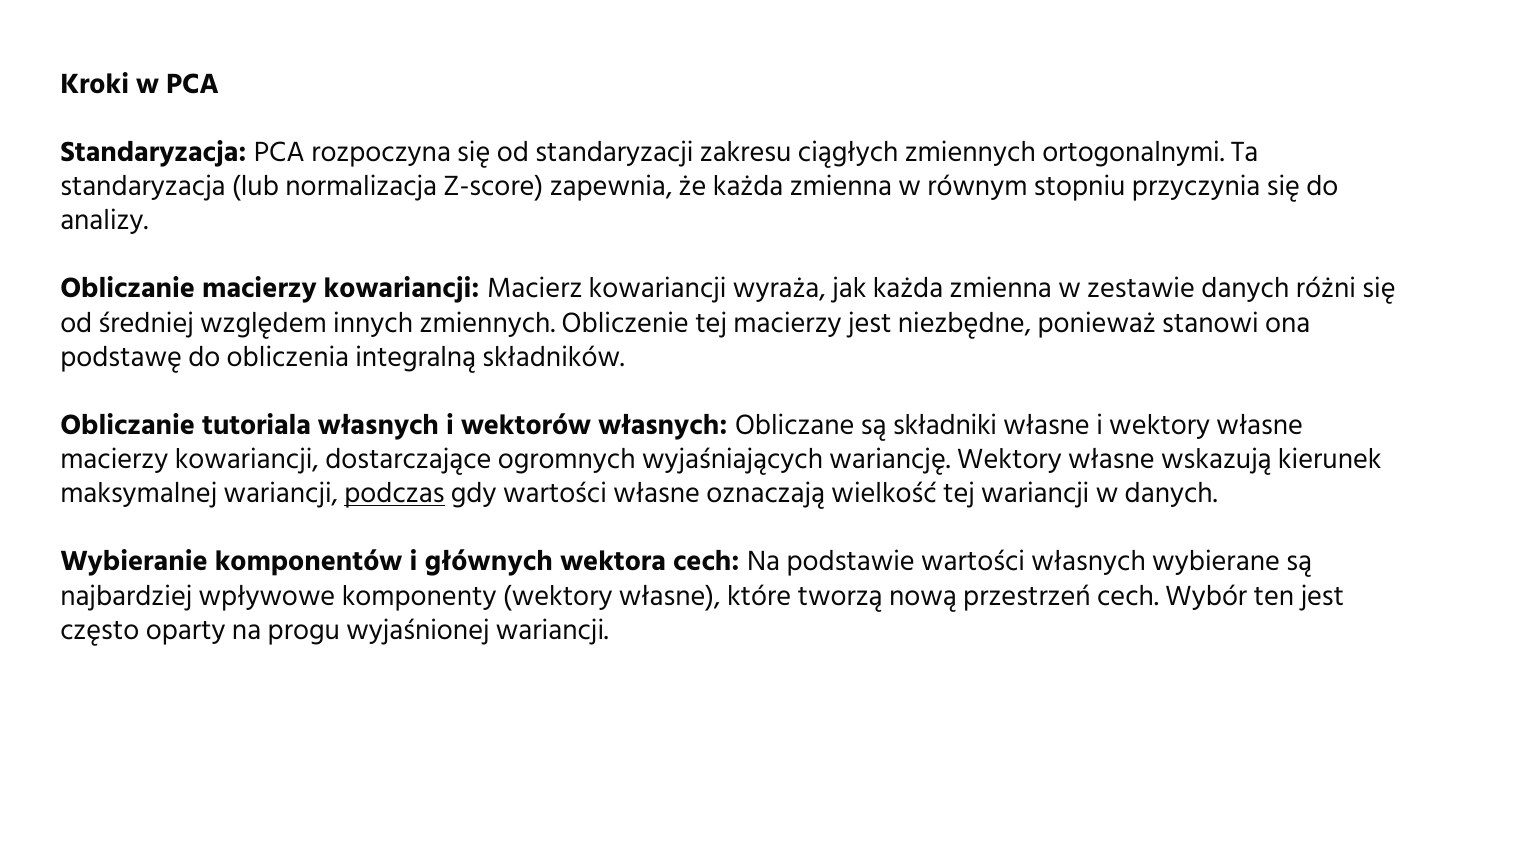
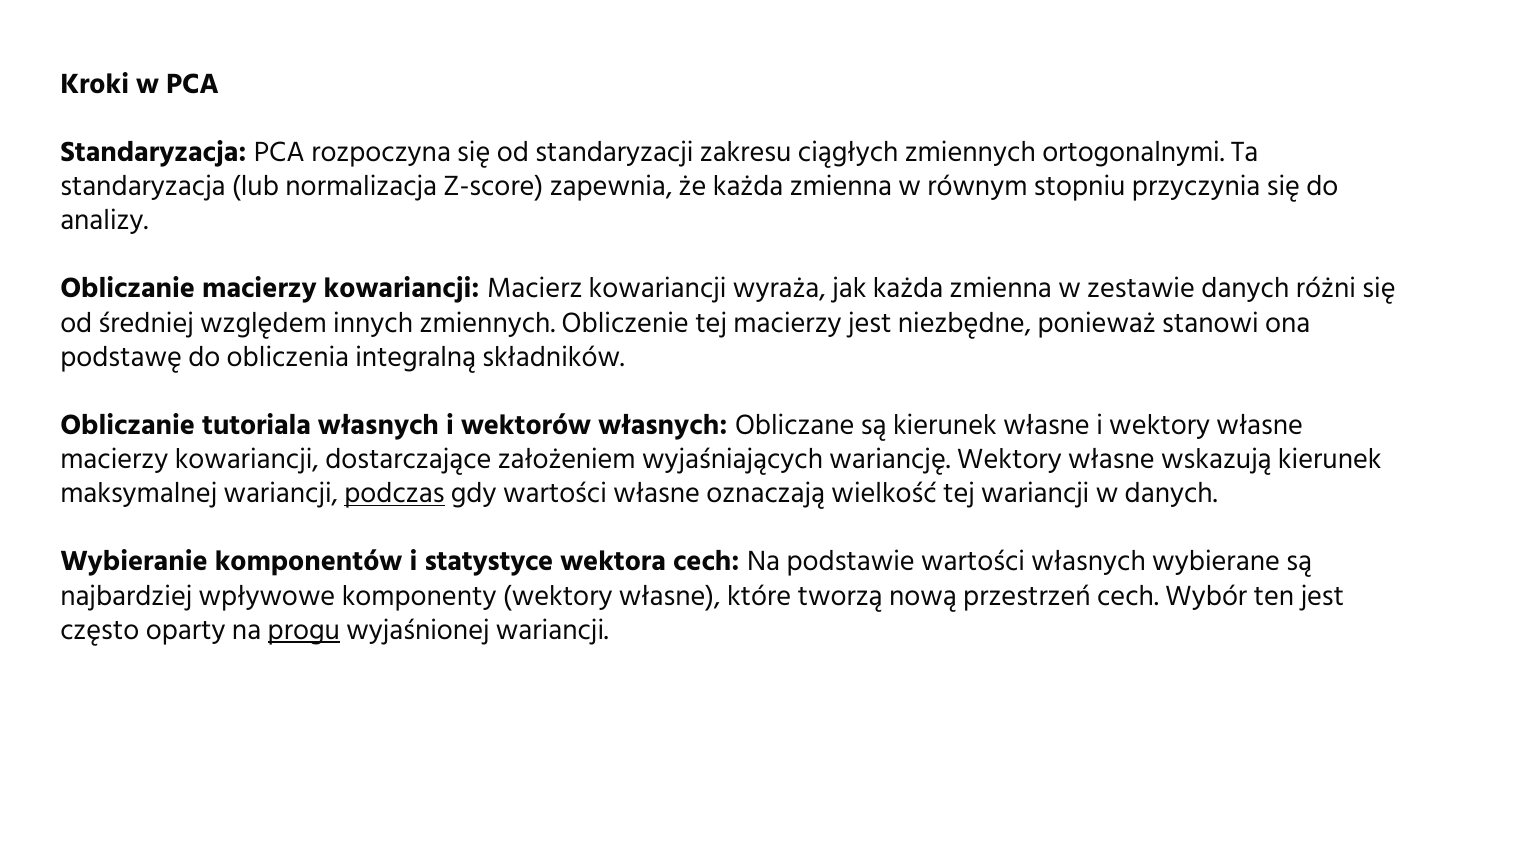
są składniki: składniki -> kierunek (945, 425)
ogromnych: ogromnych -> założeniem (567, 459)
głównych: głównych -> statystyce (489, 561)
progu underline: none -> present (304, 630)
